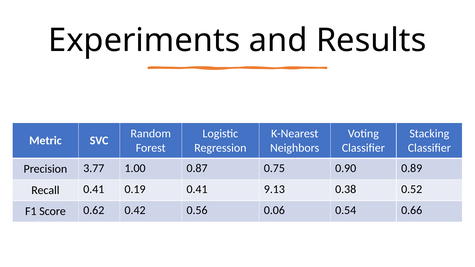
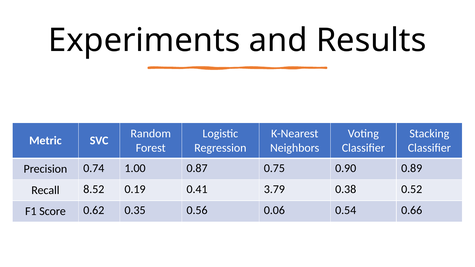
3.77: 3.77 -> 0.74 (94, 168)
Recall 0.41: 0.41 -> 8.52 (94, 189)
9.13: 9.13 -> 3.79 (274, 189)
0.42: 0.42 -> 0.35 (135, 211)
